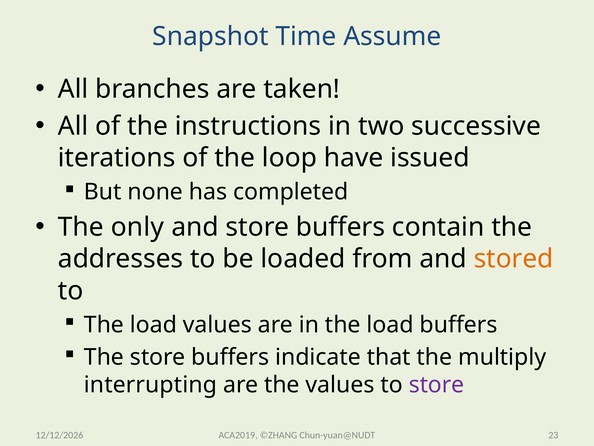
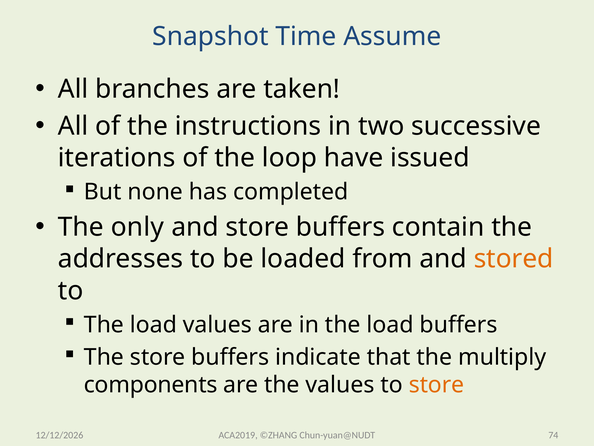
interrupting: interrupting -> components (151, 385)
store colour: purple -> orange (436, 385)
23: 23 -> 74 (553, 435)
